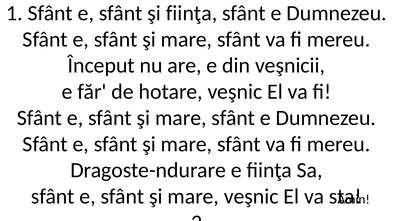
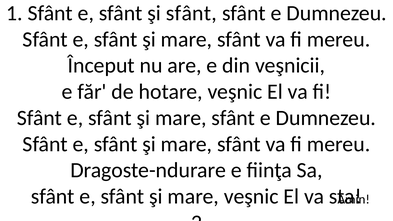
şi fiinţa: fiinţa -> sfânt (191, 13)
